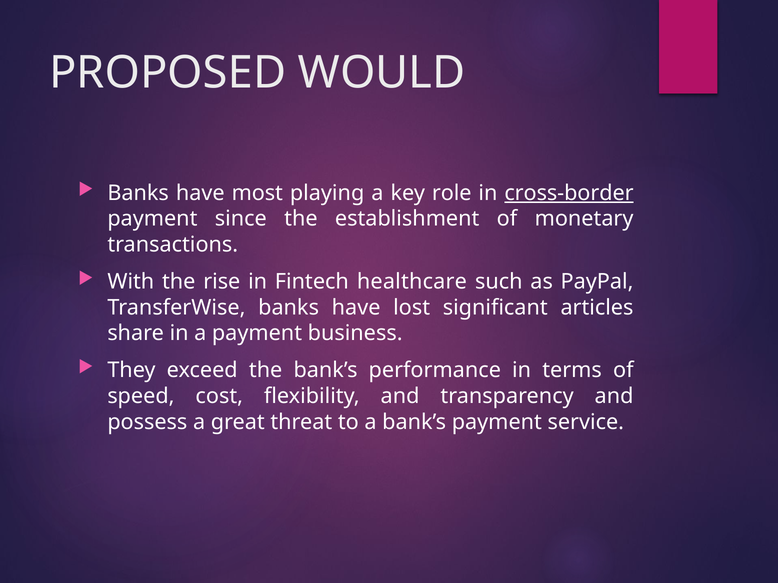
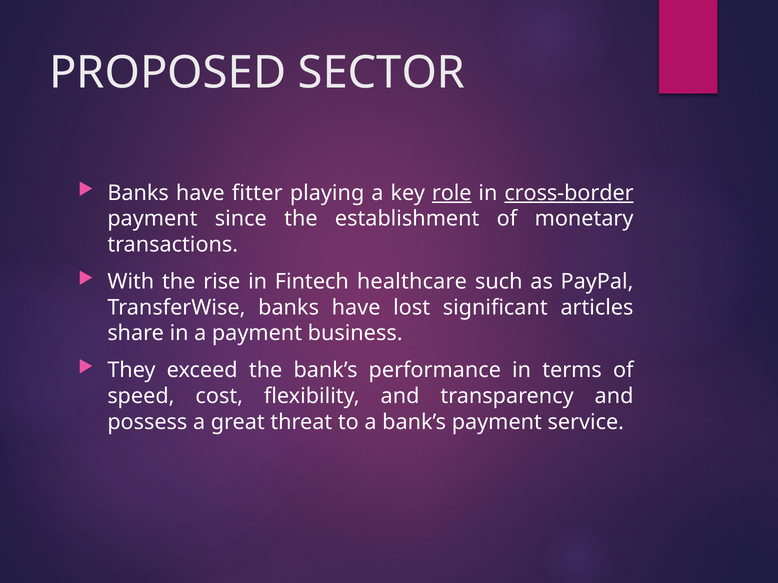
WOULD: WOULD -> SECTOR (382, 73)
most: most -> fitter (257, 193)
role underline: none -> present (452, 193)
